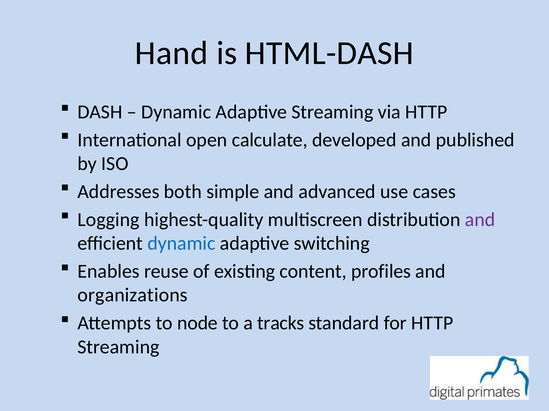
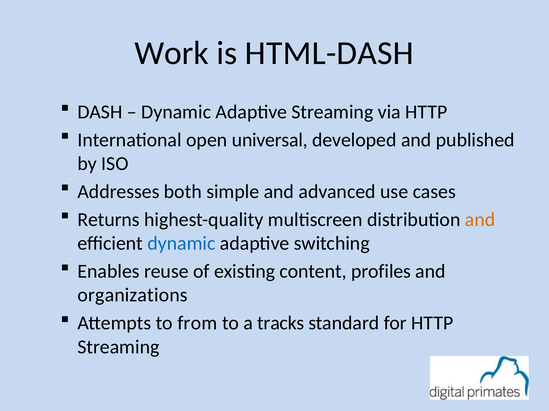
Hand: Hand -> Work (172, 53)
calculate: calculate -> universal (270, 140)
Logging: Logging -> Returns (109, 220)
and colour: purple -> orange (480, 220)
node: node -> from (197, 324)
